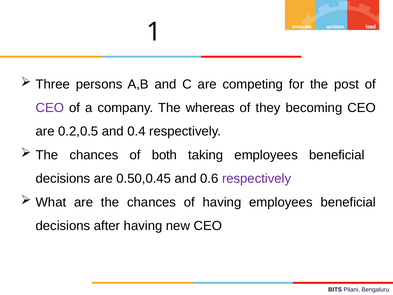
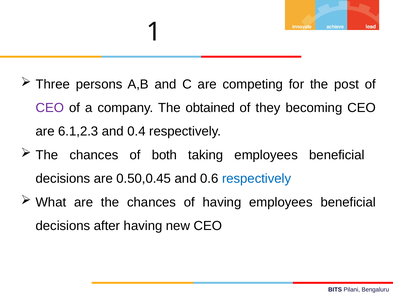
whereas: whereas -> obtained (210, 108)
0.2,0.5: 0.2,0.5 -> 6.1,2.3 (78, 131)
respectively colour: purple -> blue (257, 178)
